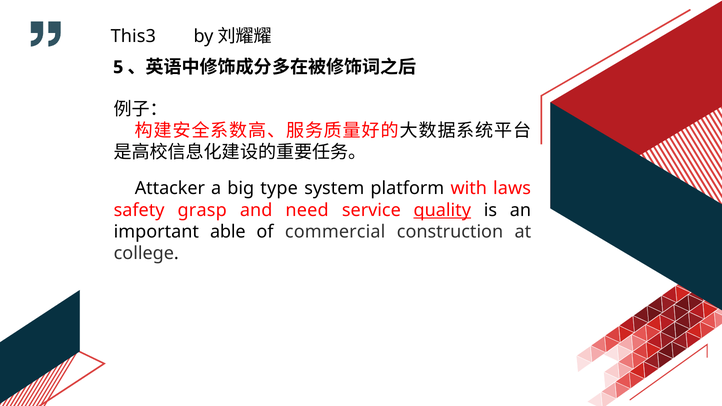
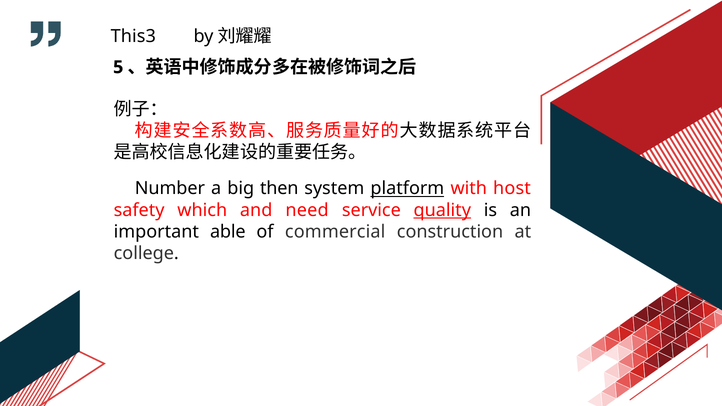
Attacker: Attacker -> Number (170, 189)
type: type -> then (279, 189)
platform underline: none -> present (407, 189)
laws: laws -> host (512, 189)
grasp: grasp -> which (202, 210)
